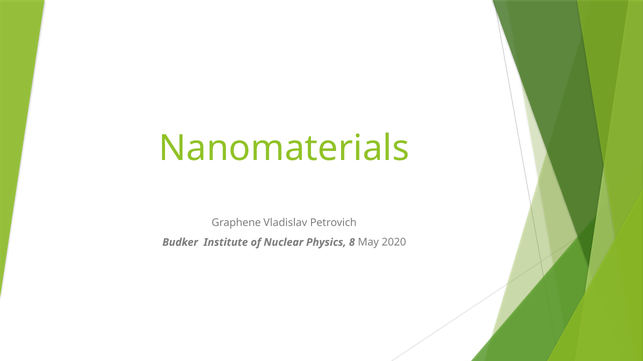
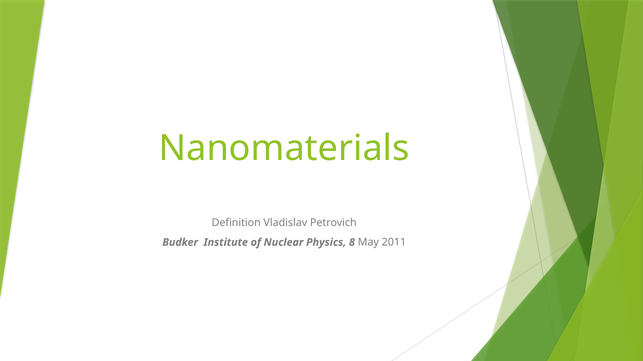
Graphene: Graphene -> Definition (236, 223)
2020: 2020 -> 2011 (394, 243)
